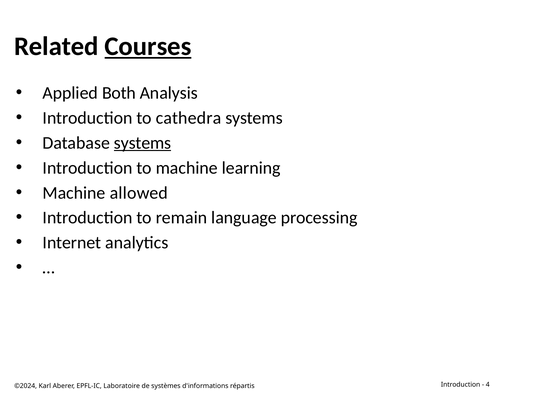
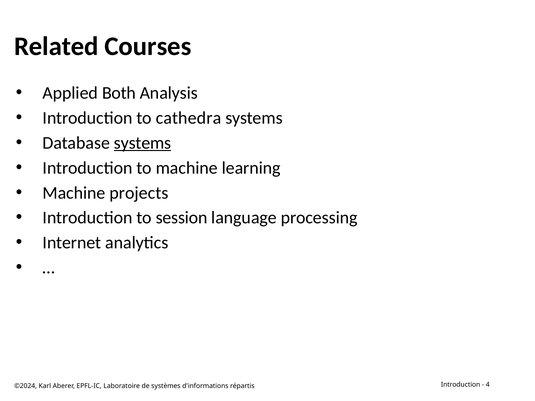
Courses underline: present -> none (148, 46)
allowed: allowed -> projects (139, 193)
remain: remain -> session (182, 218)
